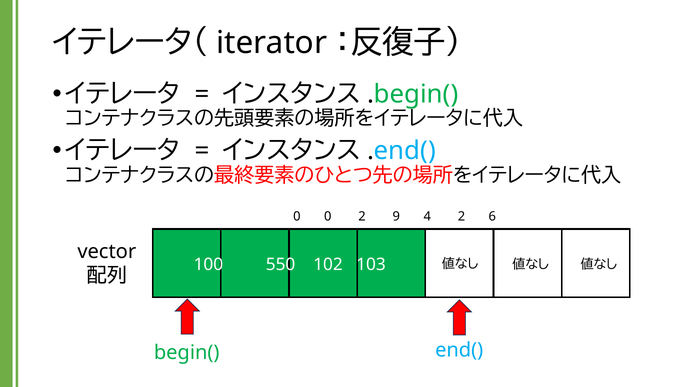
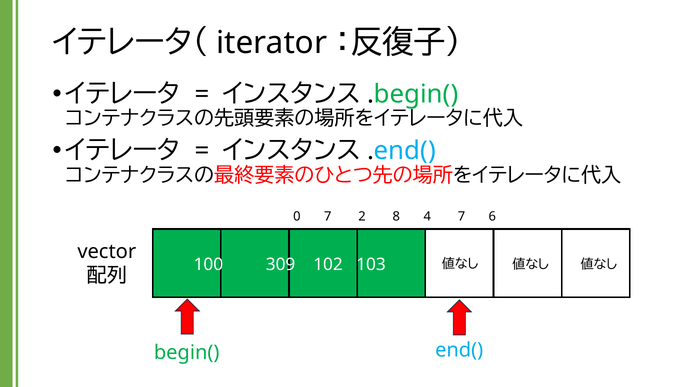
0 0: 0 -> 7 (328, 217)
9: 9 -> 8 (396, 217)
4 2: 2 -> 7 (461, 217)
550: 550 -> 309 (281, 265)
